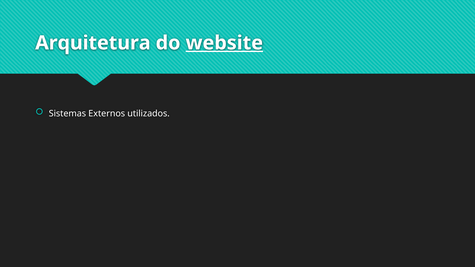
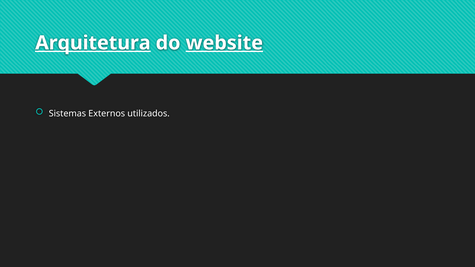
Arquitetura underline: none -> present (93, 43)
